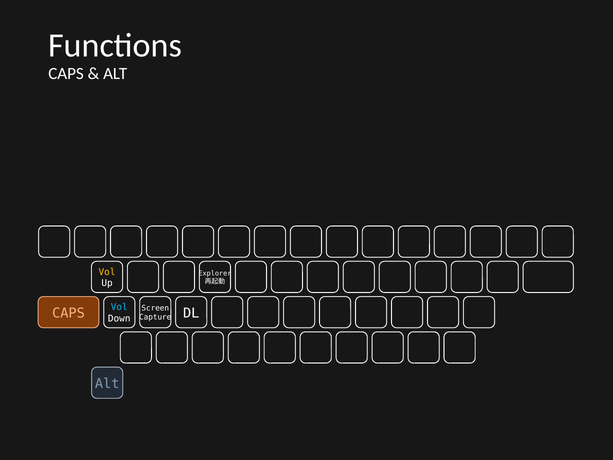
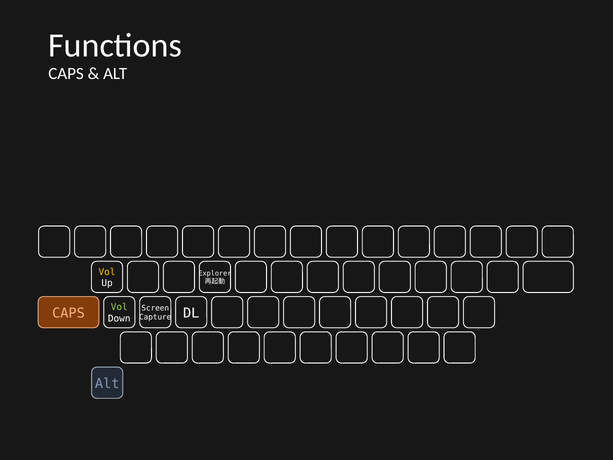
Vol colour: light blue -> light green (119, 307)
